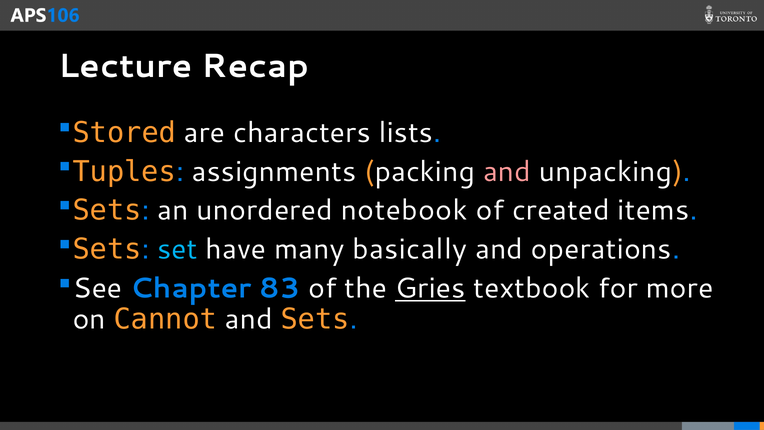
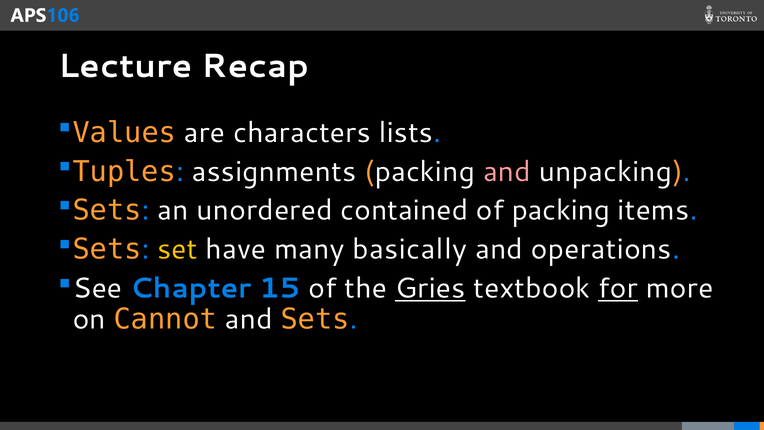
Stored: Stored -> Values (124, 133)
notebook: notebook -> contained (404, 210)
of created: created -> packing (561, 210)
set colour: light blue -> yellow (177, 249)
83: 83 -> 15 (280, 288)
for underline: none -> present (618, 288)
